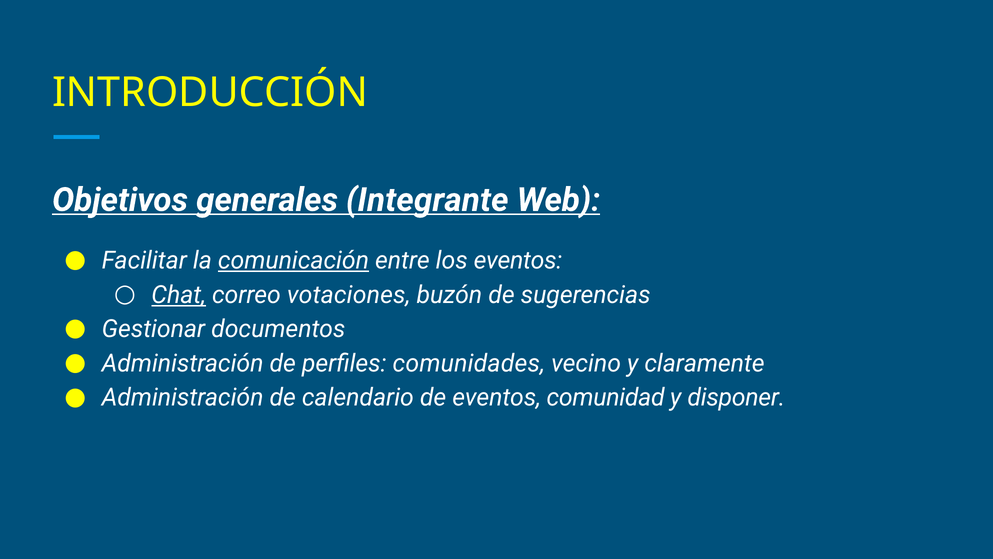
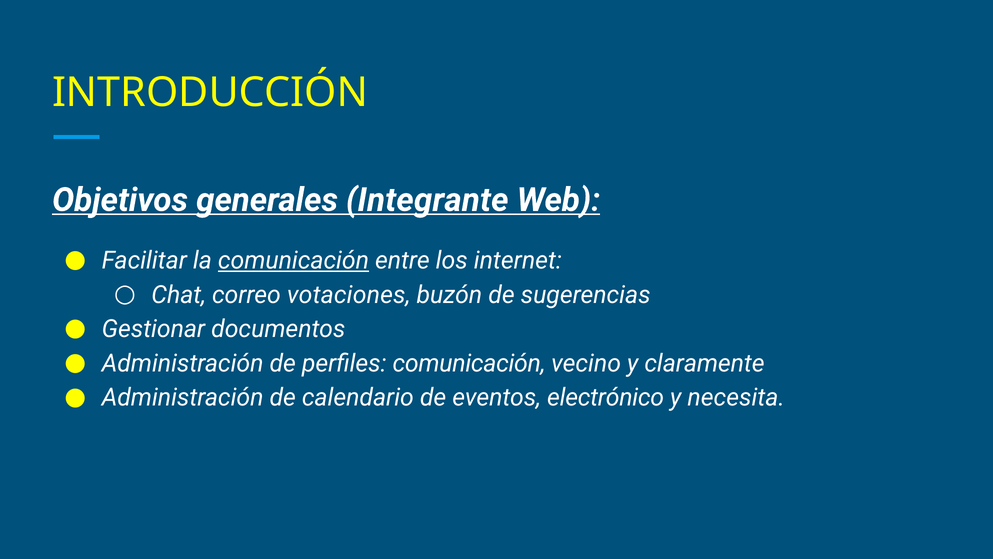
los eventos: eventos -> internet (518, 261)
Chat underline: present -> none (179, 295)
perfiles comunidades: comunidades -> comunicación (469, 363)
comunidad: comunidad -> electrónico (606, 397)
disponer: disponer -> necesita (736, 397)
